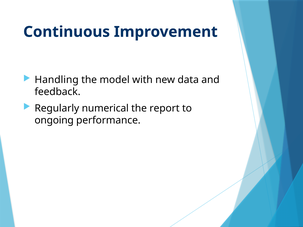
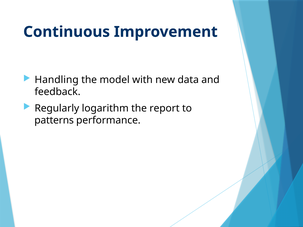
numerical: numerical -> logarithm (105, 108)
ongoing: ongoing -> patterns (54, 120)
